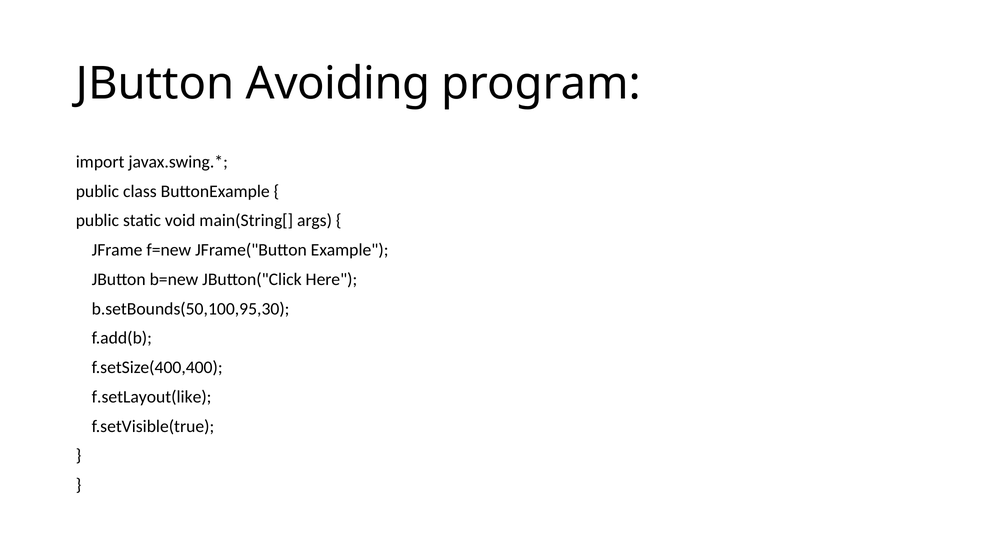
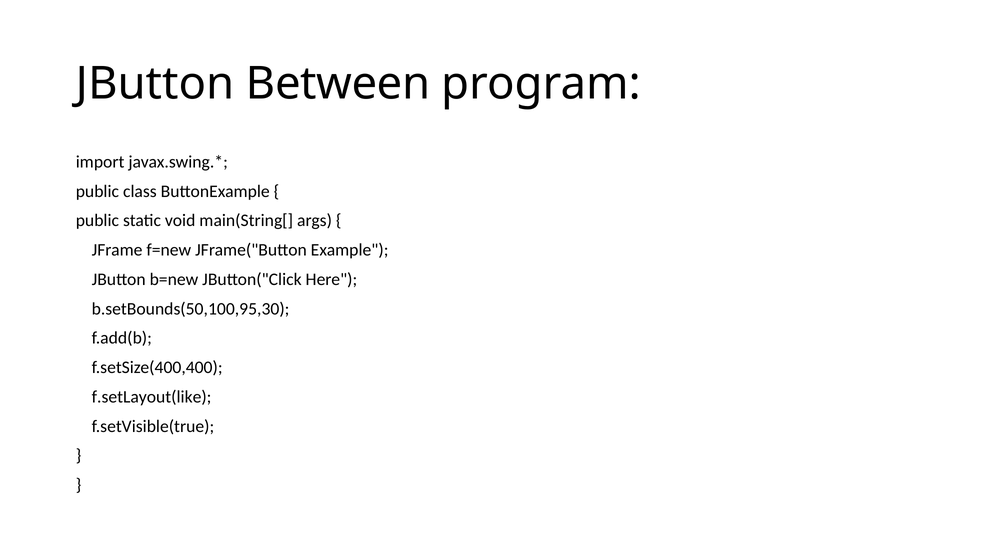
Avoiding: Avoiding -> Between (338, 83)
